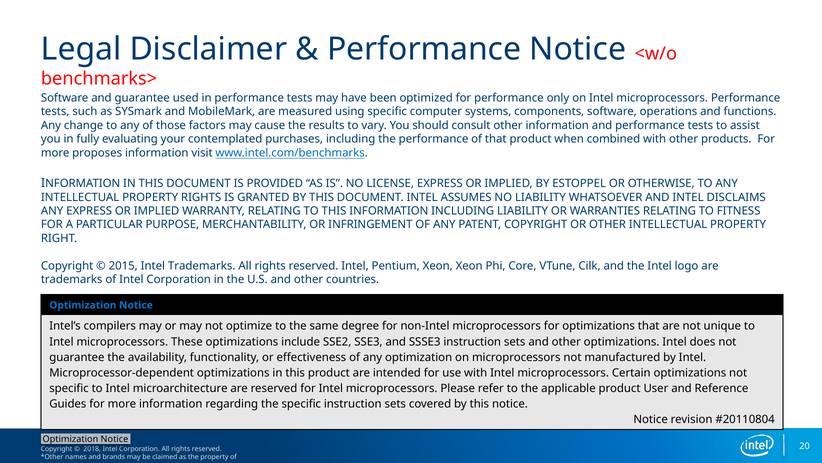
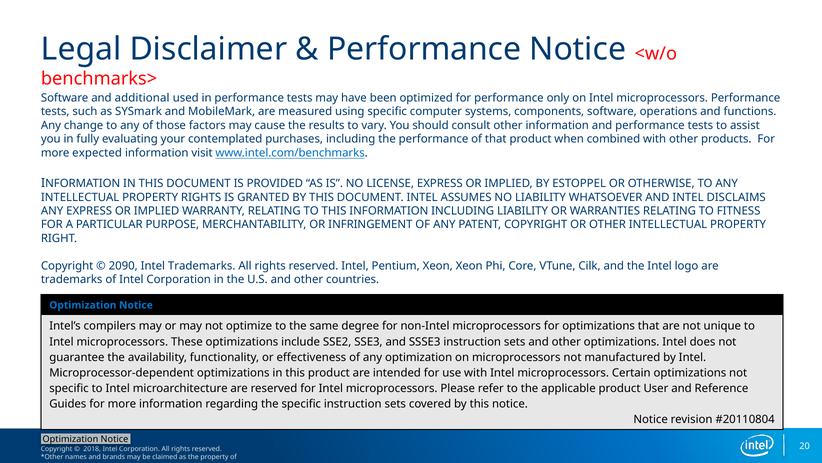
and guarantee: guarantee -> additional (142, 98)
proposes: proposes -> expected (97, 153)
2015: 2015 -> 2090 (123, 266)
